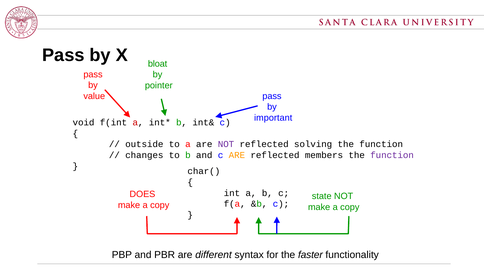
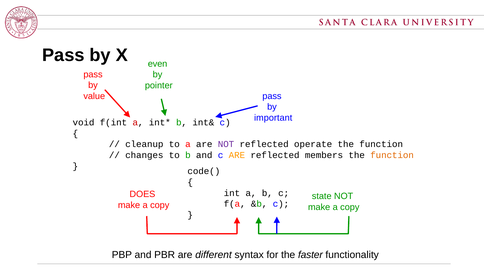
bloat: bloat -> even (158, 64)
outside: outside -> cleanup (144, 144)
solving: solving -> operate (313, 144)
function colour: purple -> orange (392, 155)
char(: char( -> code( (204, 171)
